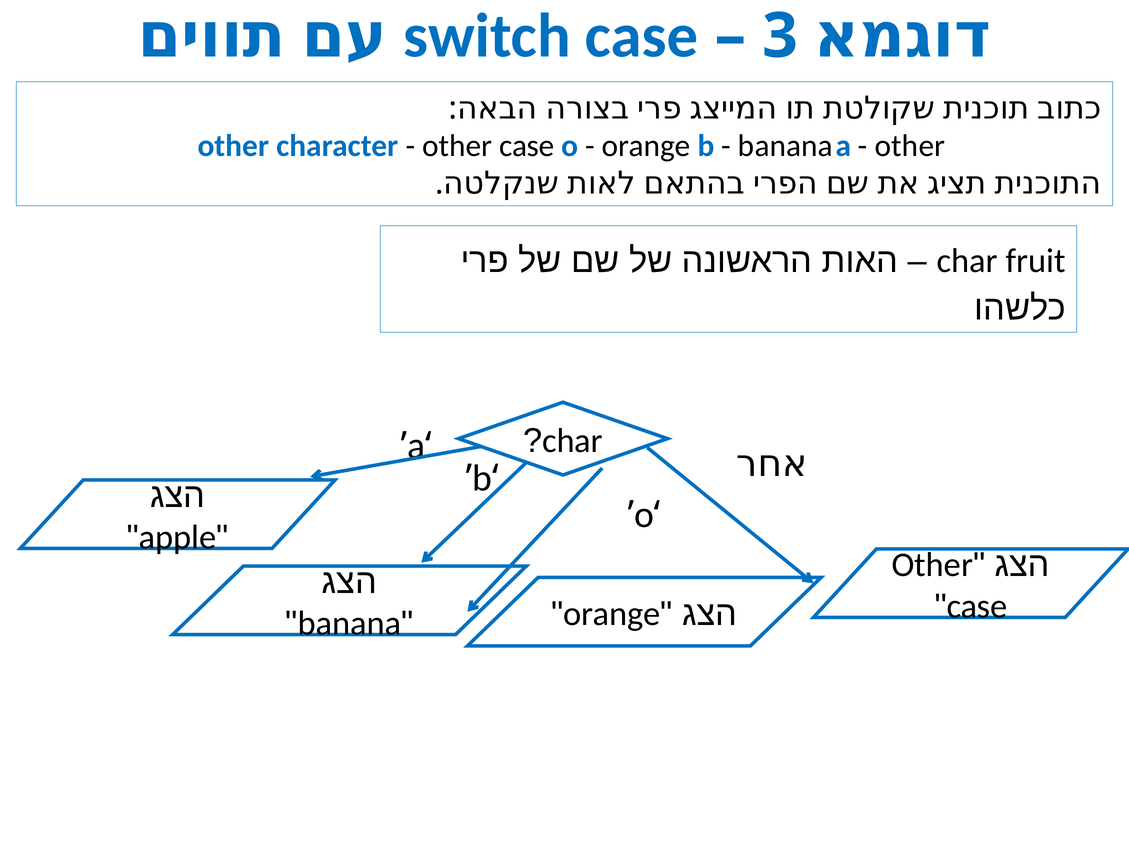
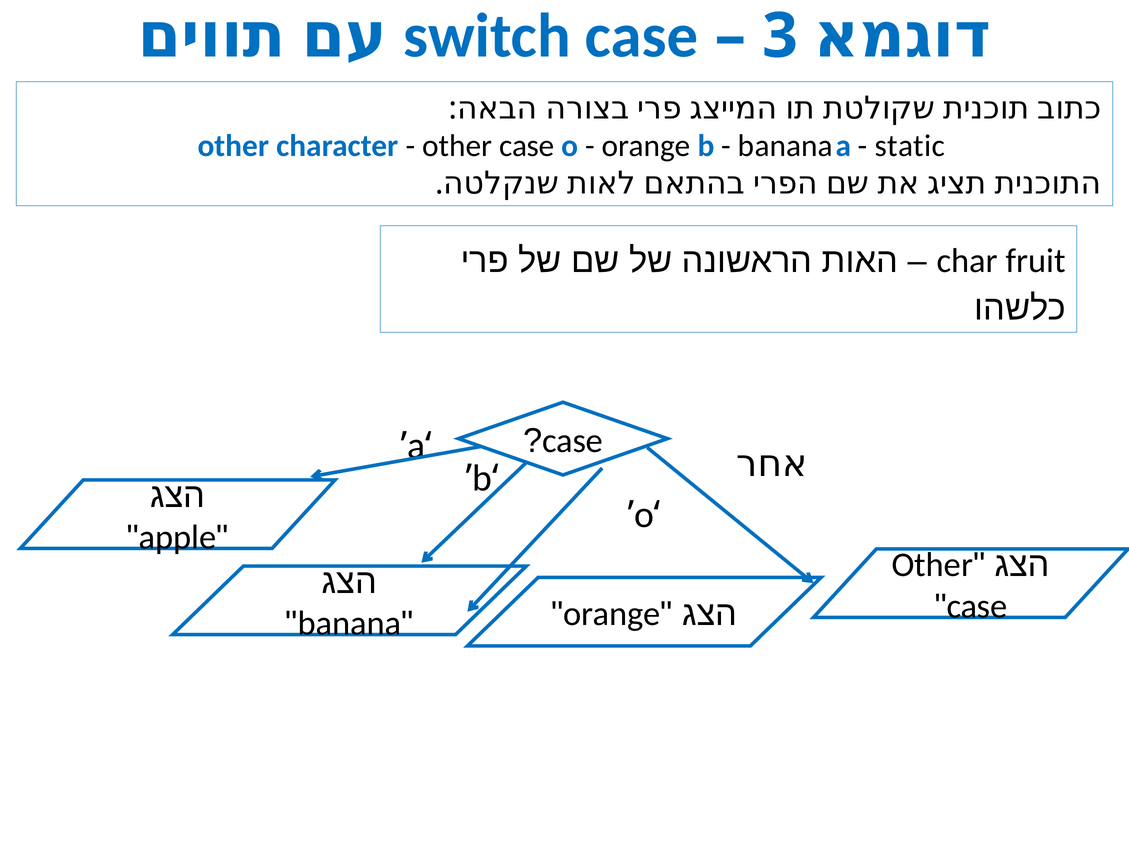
other: other -> static (910, 146)
char: char -> case (573, 441)
